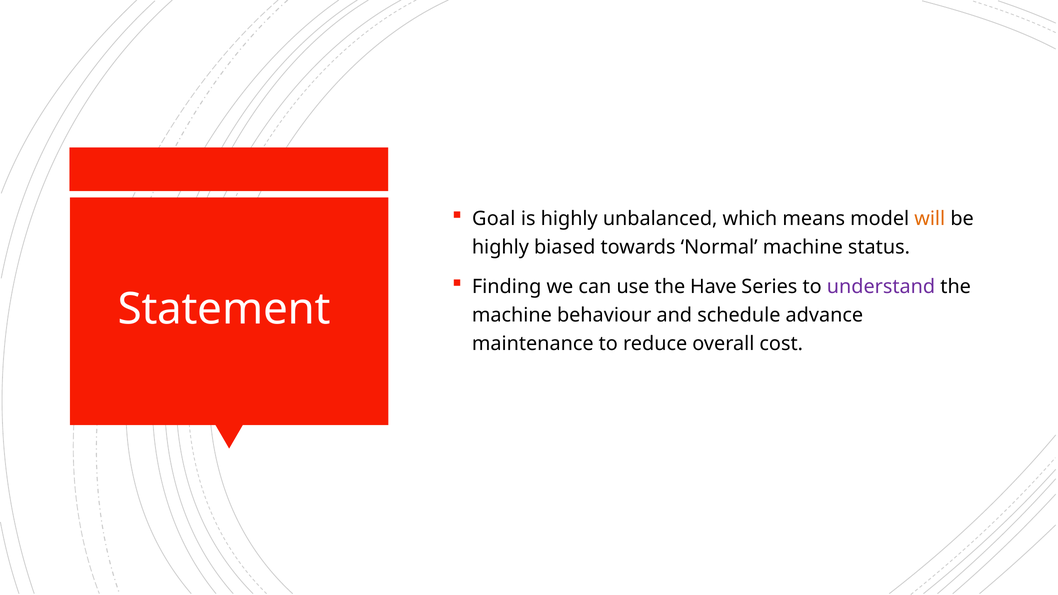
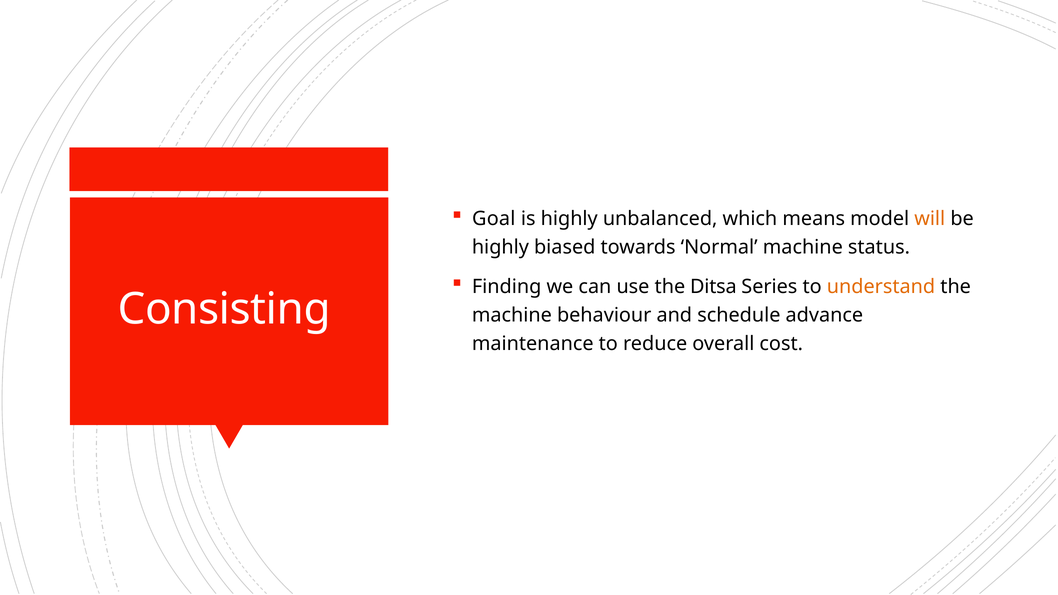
Have: Have -> Ditsa (713, 287)
understand colour: purple -> orange (881, 287)
Statement: Statement -> Consisting (224, 309)
